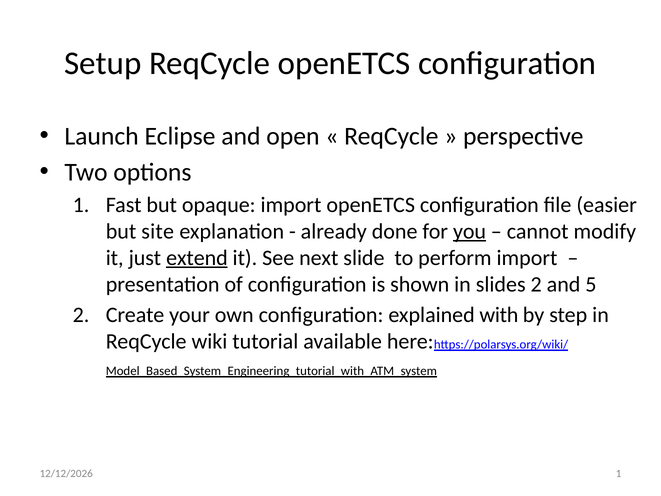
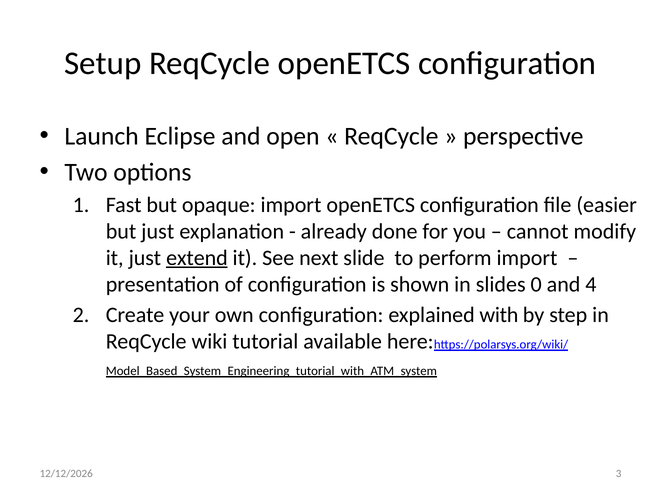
but site: site -> just (158, 231)
you underline: present -> none (469, 231)
slides 2: 2 -> 0 (536, 284)
5: 5 -> 4 (591, 284)
1: 1 -> 3 (619, 473)
